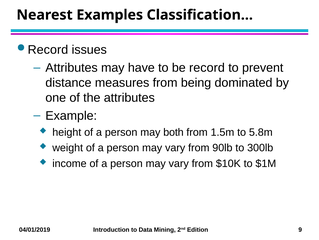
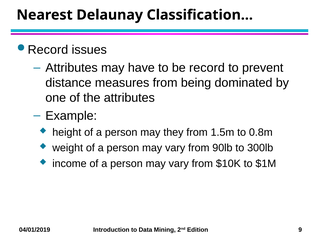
Examples: Examples -> Delaunay (110, 15)
both: both -> they (173, 132)
5.8m: 5.8m -> 0.8m (261, 132)
